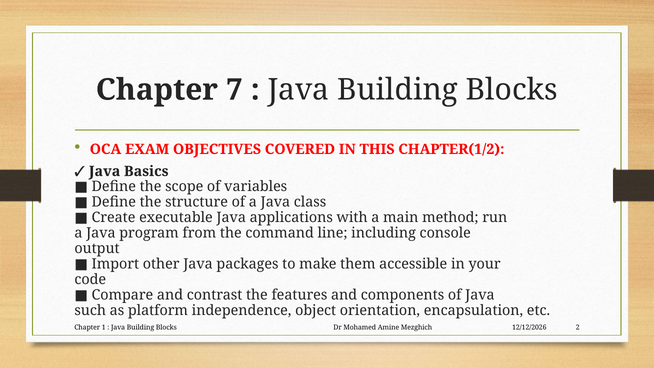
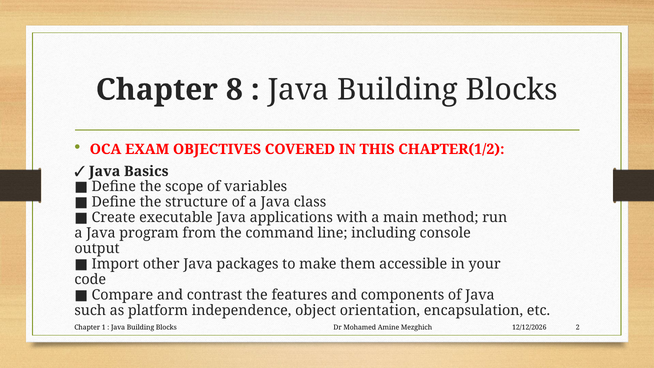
7: 7 -> 8 (234, 90)
